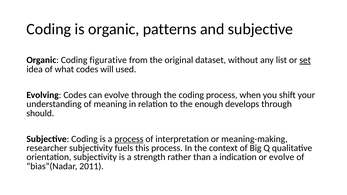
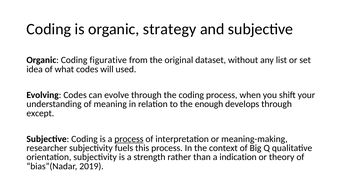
patterns: patterns -> strategy (170, 29)
set underline: present -> none (305, 60)
should: should -> except (40, 113)
or evolve: evolve -> theory (282, 157)
2011: 2011 -> 2019 (91, 166)
